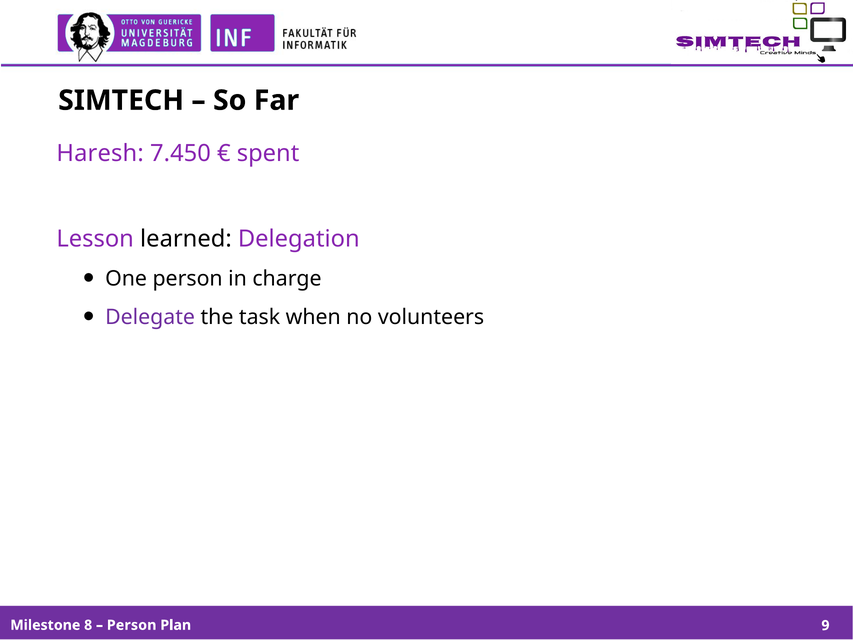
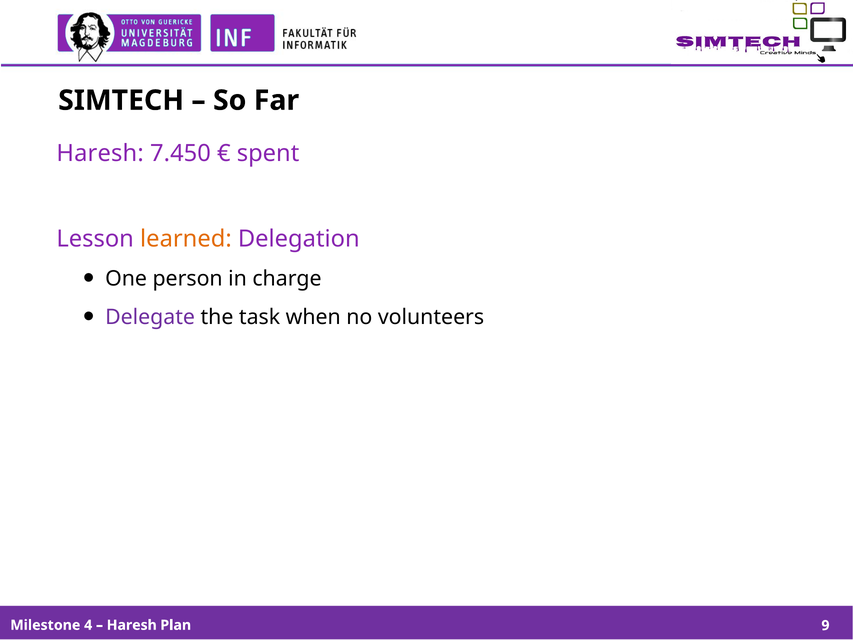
learned colour: black -> orange (186, 239)
8: 8 -> 4 (88, 625)
Person: Person -> Haresh (132, 625)
